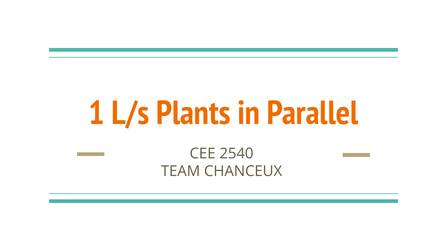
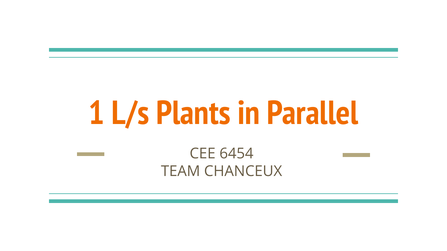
2540: 2540 -> 6454 (236, 154)
